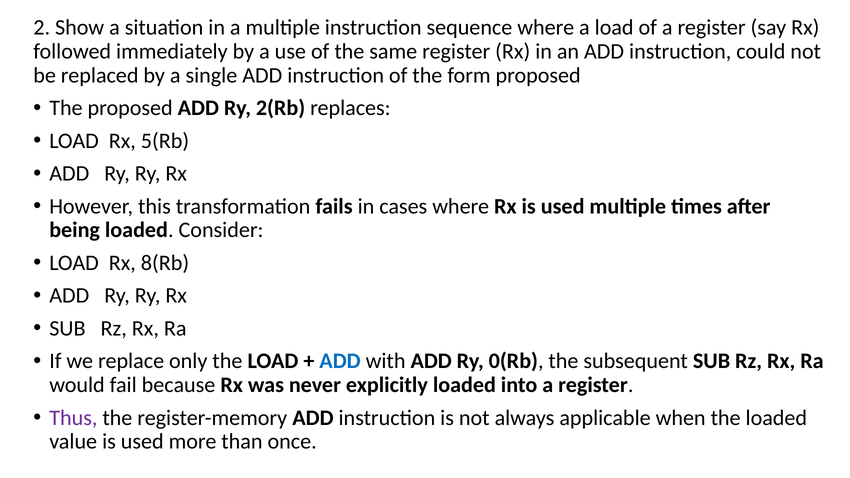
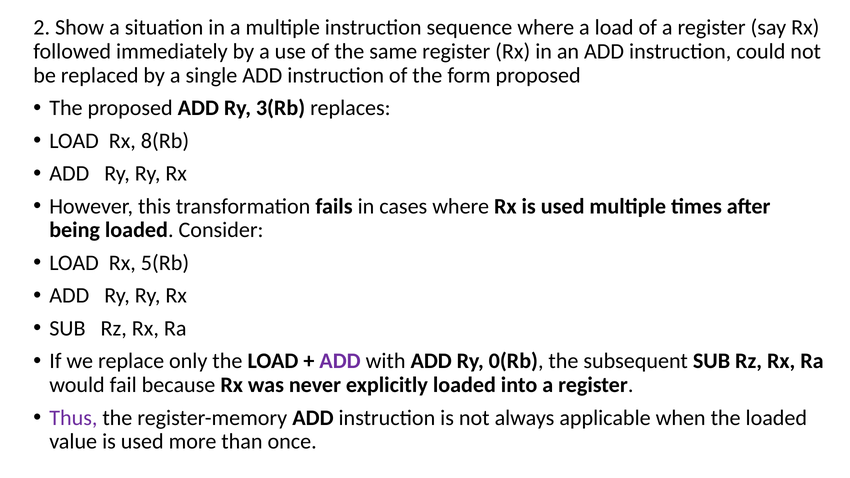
2(Rb: 2(Rb -> 3(Rb (281, 108)
5(Rb: 5(Rb -> 8(Rb (165, 141)
8(Rb: 8(Rb -> 5(Rb (165, 263)
ADD colour: blue -> purple (340, 361)
